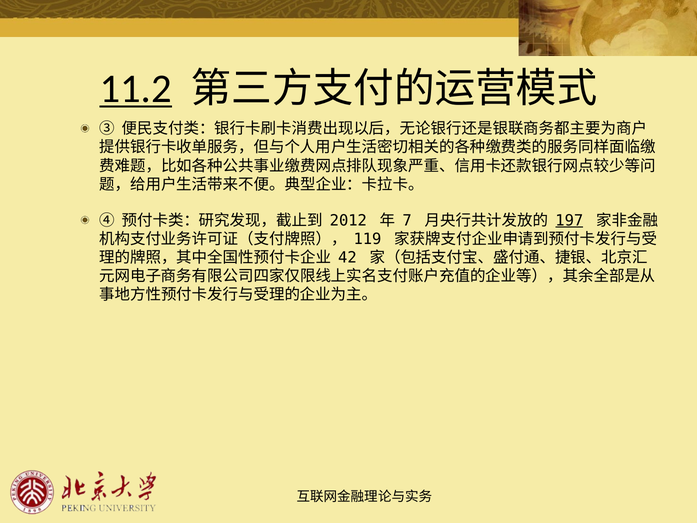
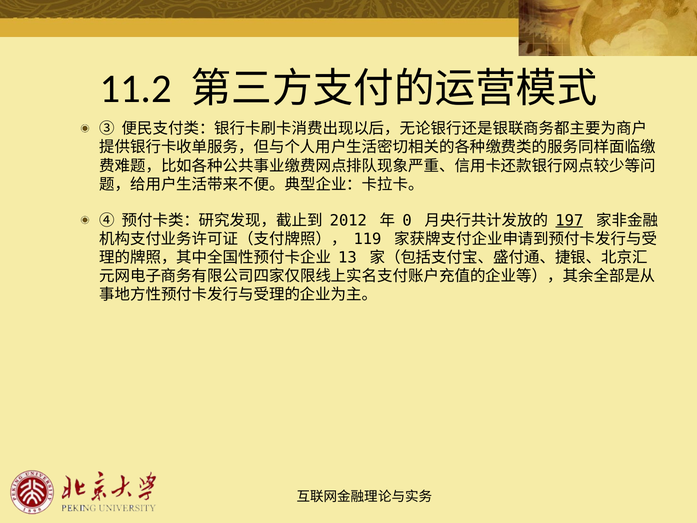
11.2 underline: present -> none (136, 89)
7: 7 -> 0 (407, 220)
42: 42 -> 13 (347, 257)
